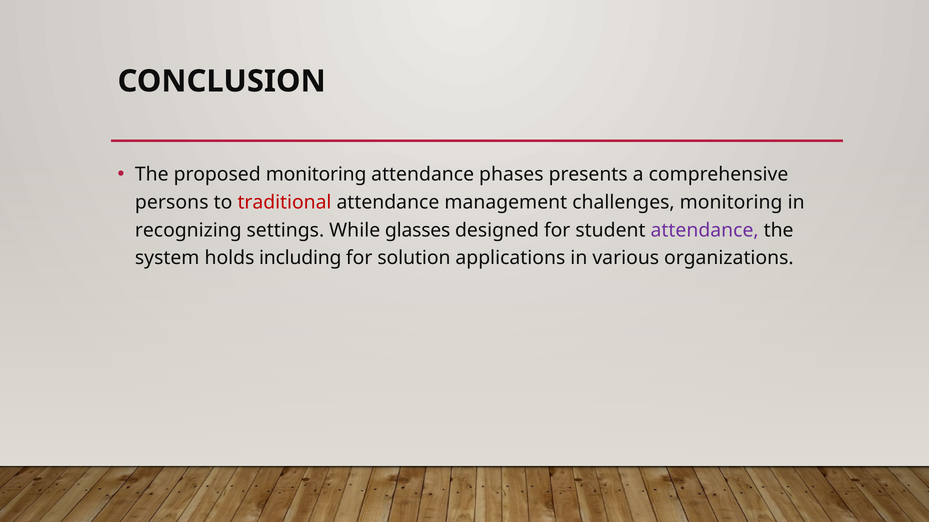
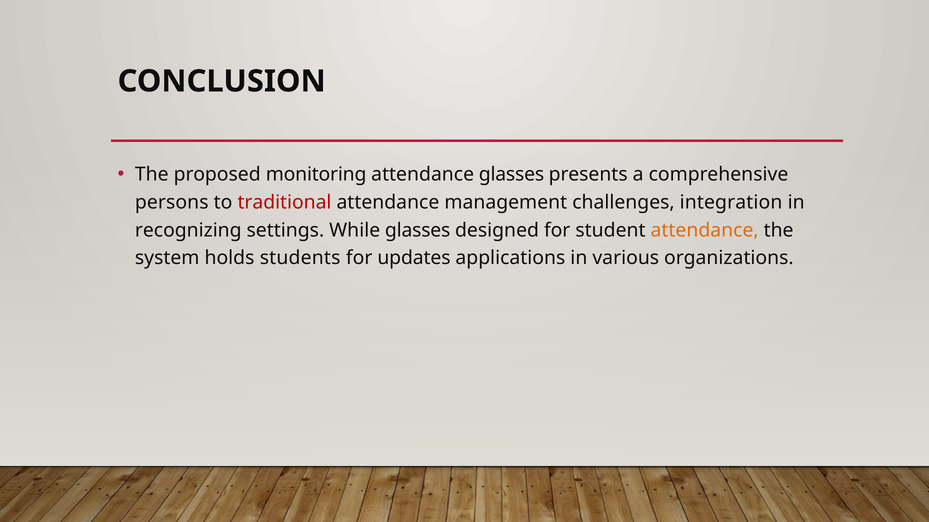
attendance phases: phases -> glasses (511, 175)
challenges monitoring: monitoring -> integration (731, 203)
attendance colour: purple -> orange (705, 230)
including: including -> students (300, 258)
solution: solution -> updates (414, 258)
